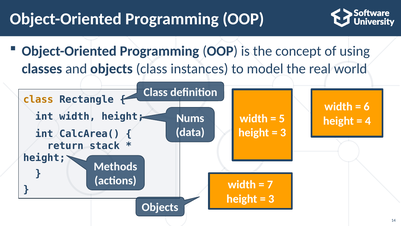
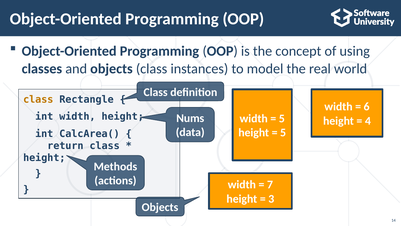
3: 3 -> 5 (283, 132)
return stack: stack -> class (105, 145)
